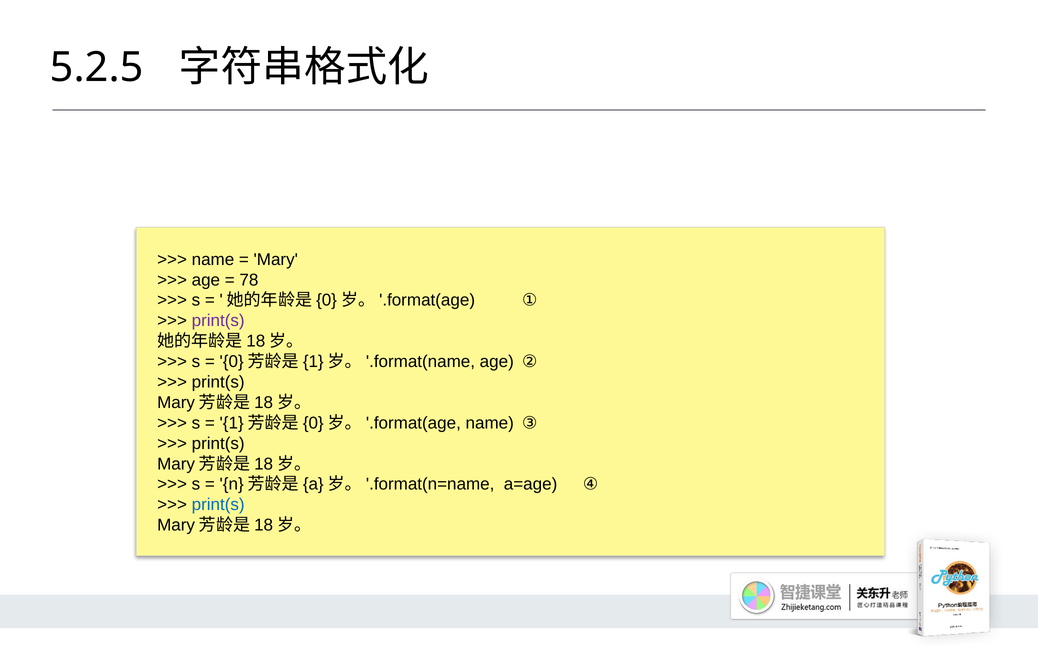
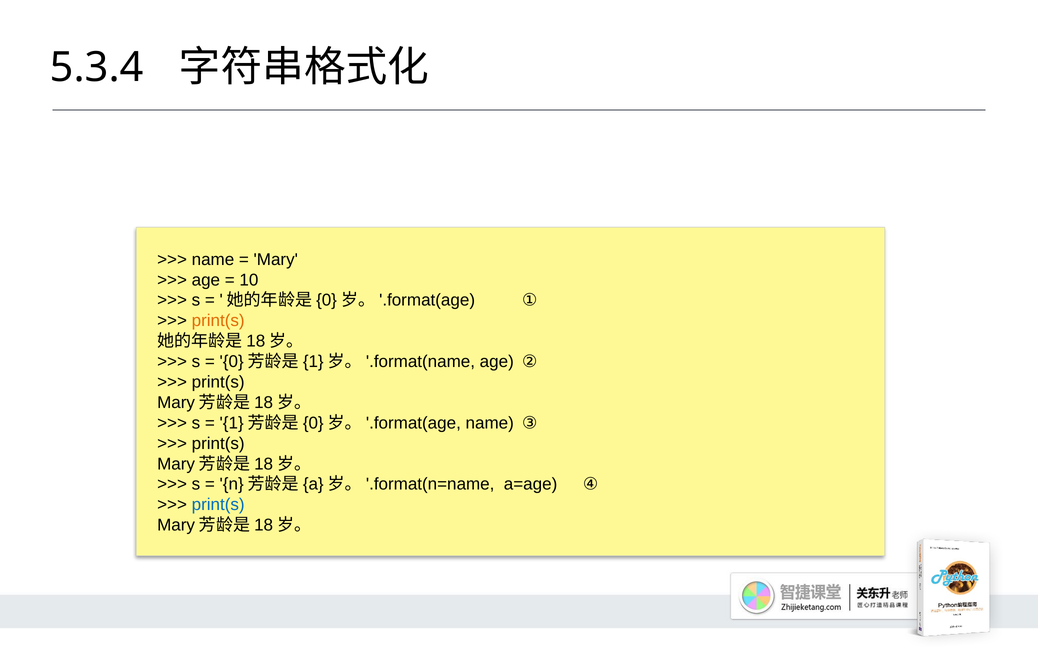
5.2.5: 5.2.5 -> 5.3.4 (97, 68)
78: 78 -> 10 (249, 280)
print(s colour: purple -> orange (218, 321)
